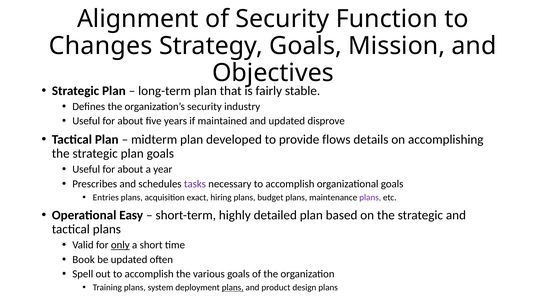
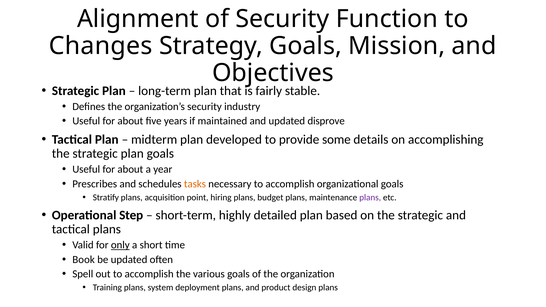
flows: flows -> some (336, 140)
tasks colour: purple -> orange (195, 184)
Entries: Entries -> Stratify (106, 198)
exact: exact -> point (198, 198)
Easy: Easy -> Step (131, 215)
plans underline: present -> none (233, 288)
